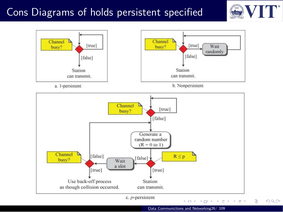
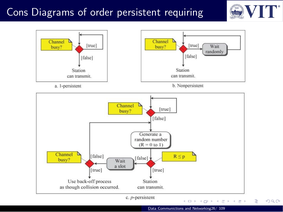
holds: holds -> order (102, 12)
specified: specified -> requiring (184, 12)
